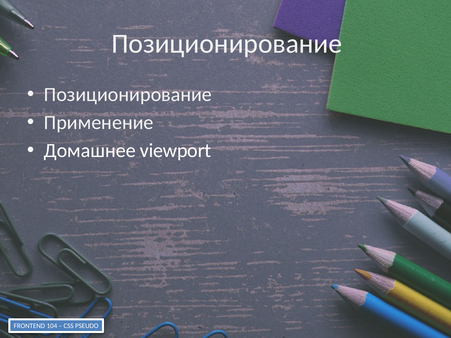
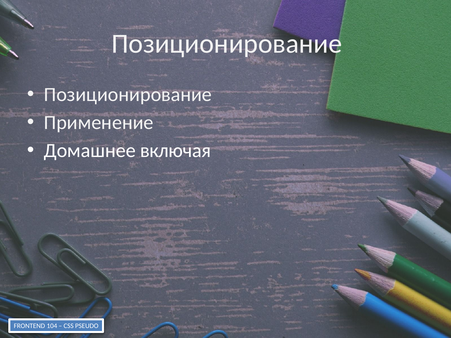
viewport: viewport -> включая (176, 151)
